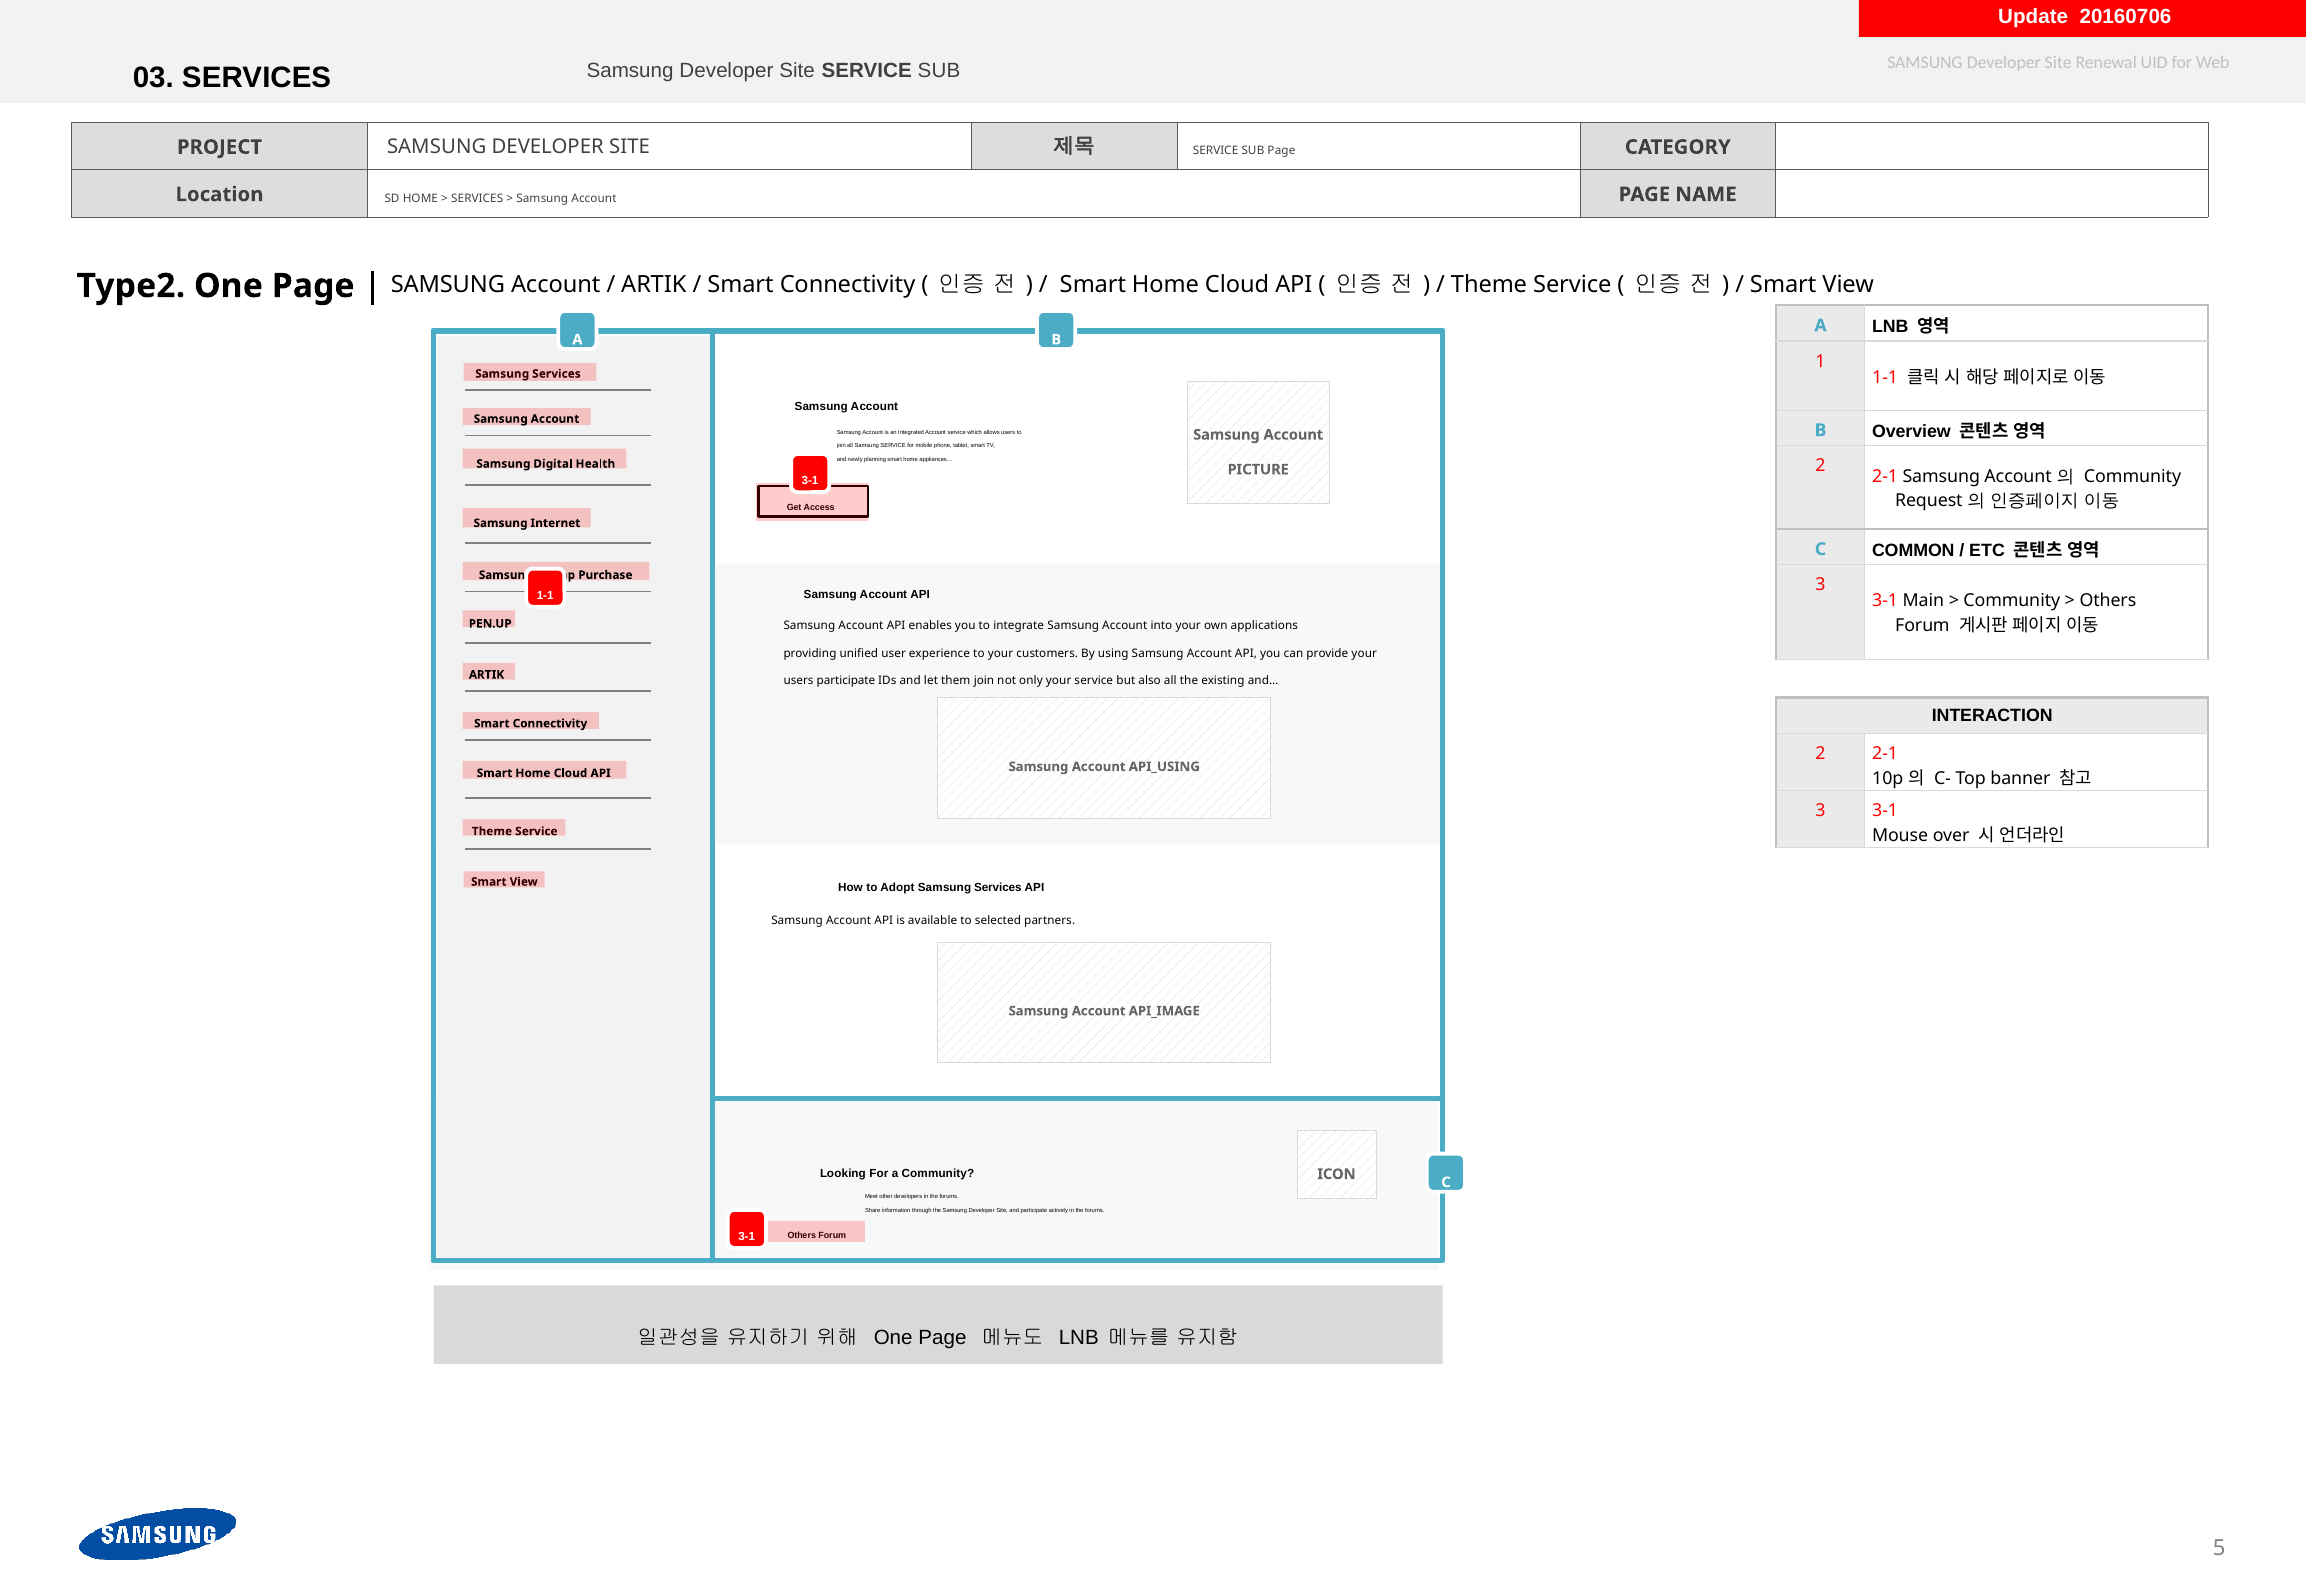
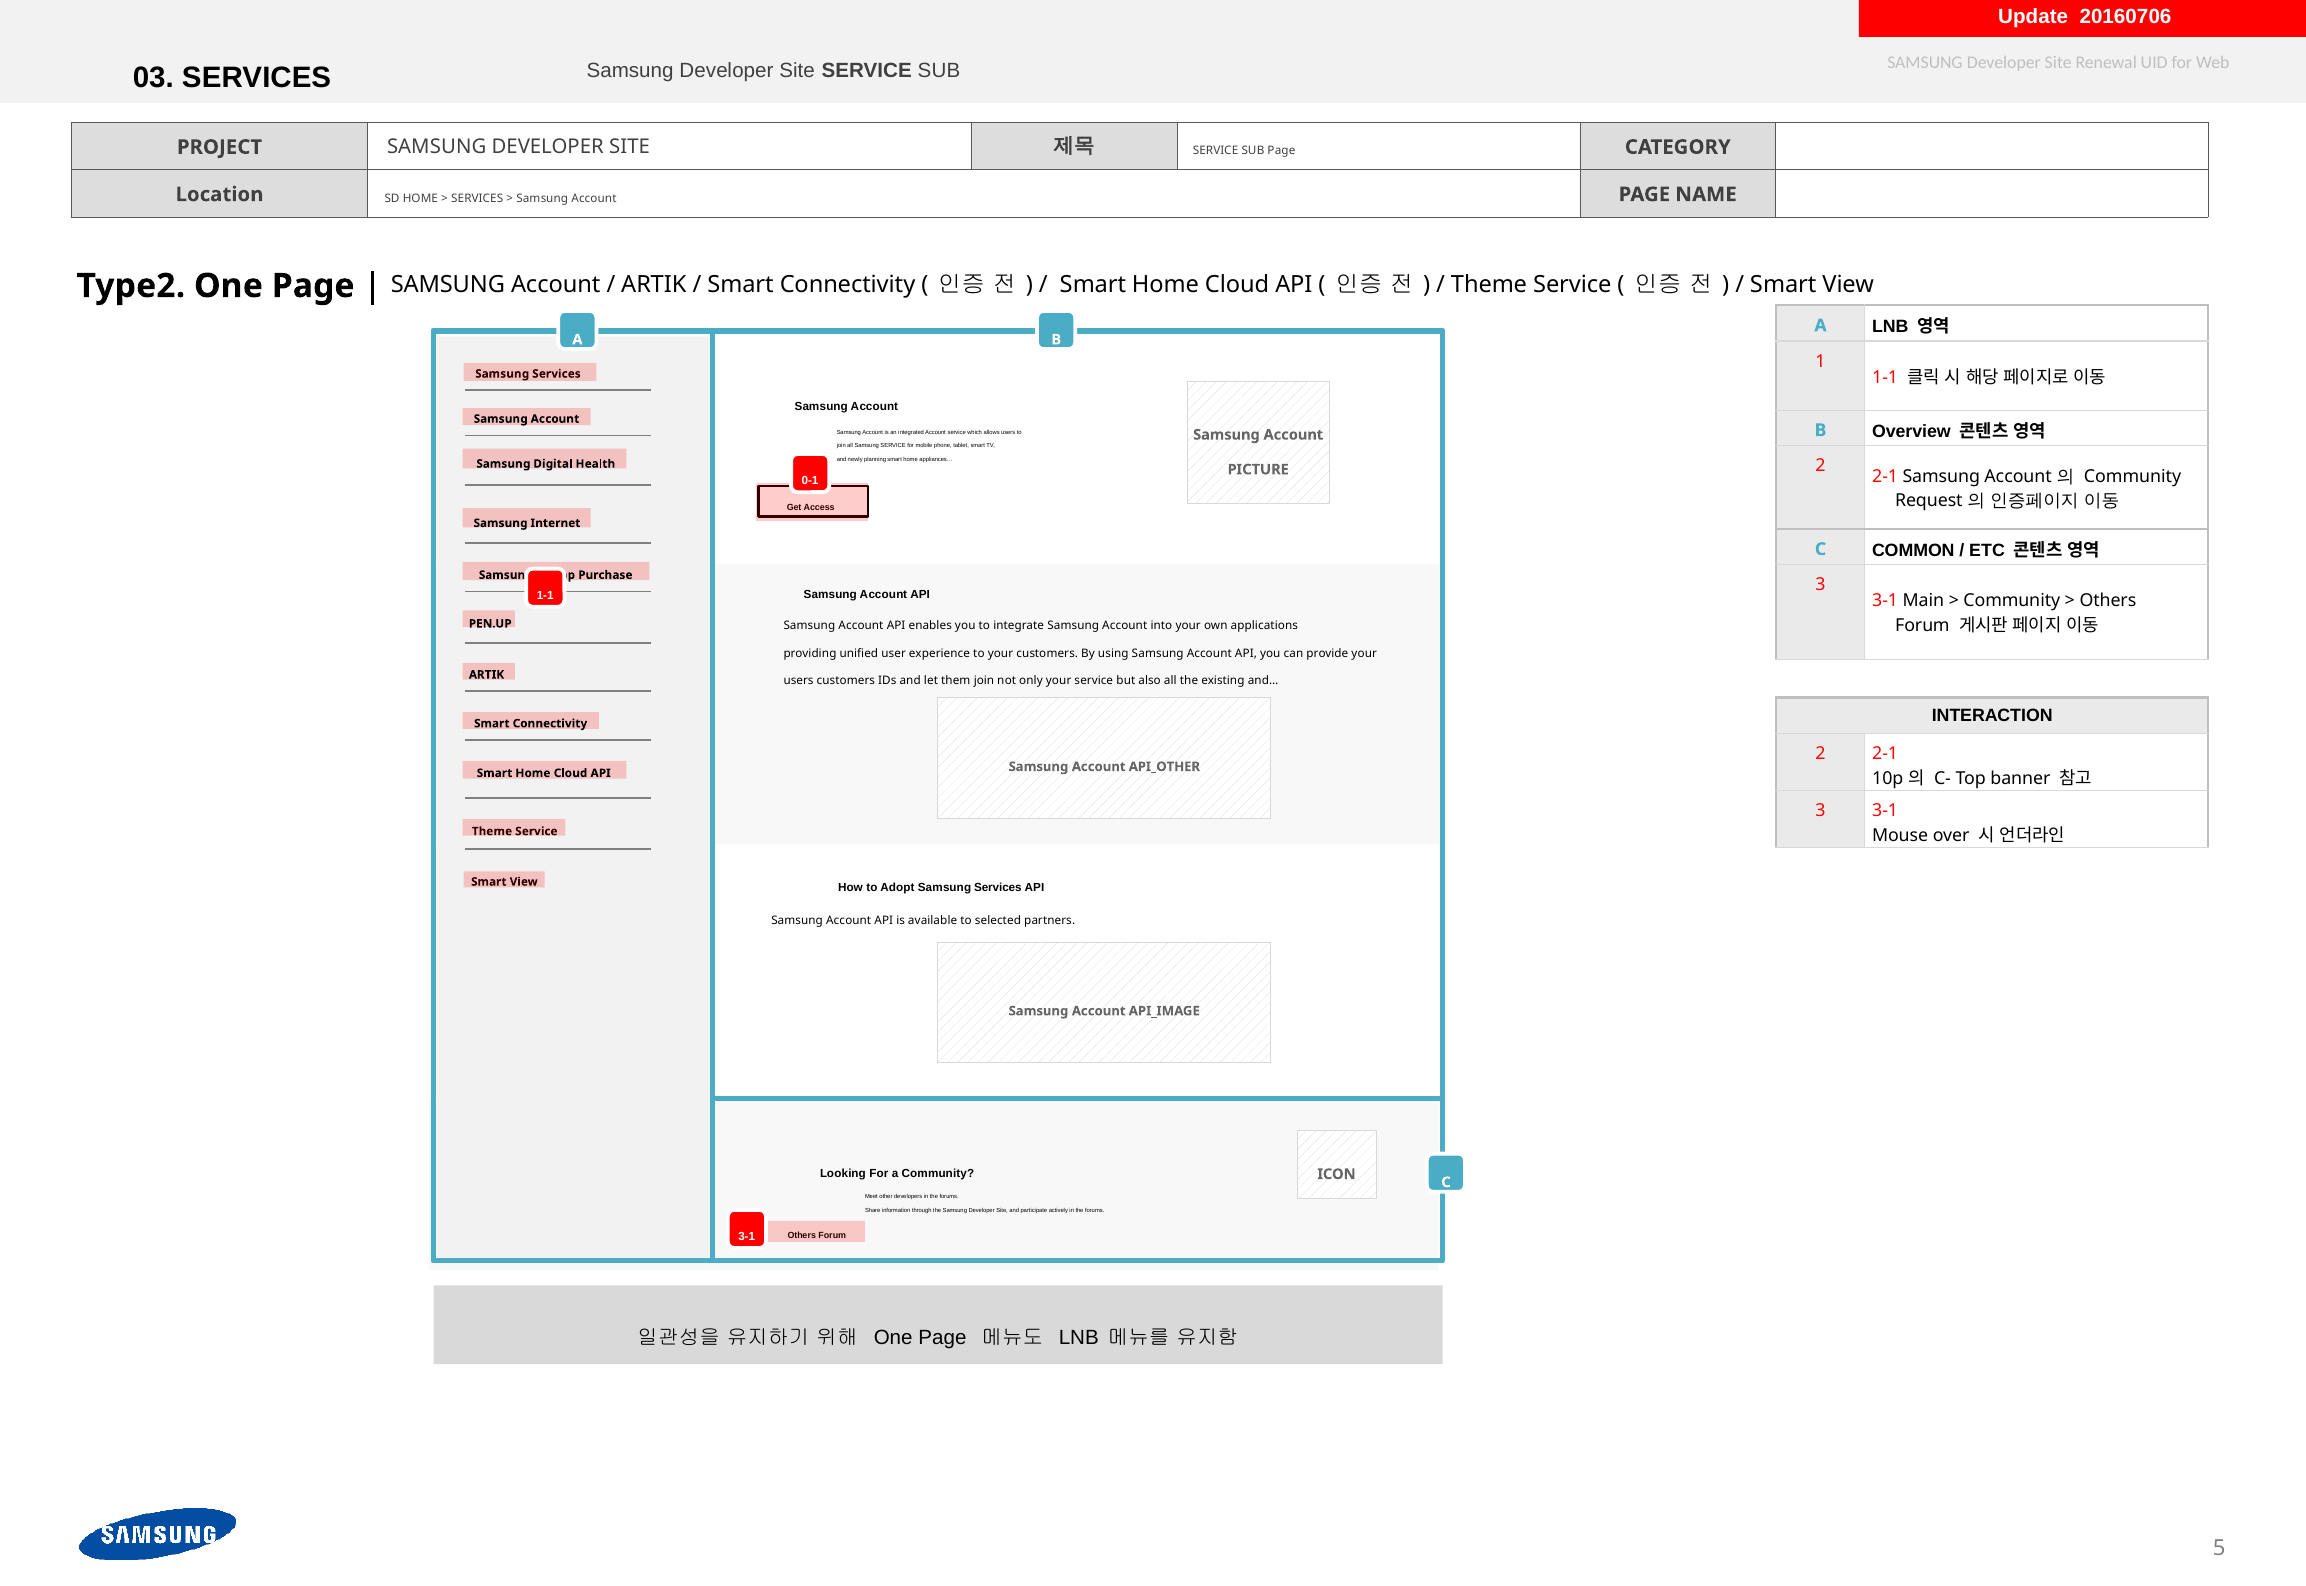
3-1: 3-1 -> 0-1 (810, 481)
users participate: participate -> customers (846, 681)
API_USING: API_USING -> API_OTHER (1164, 766)
